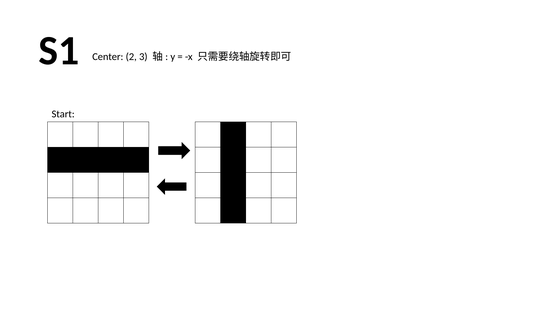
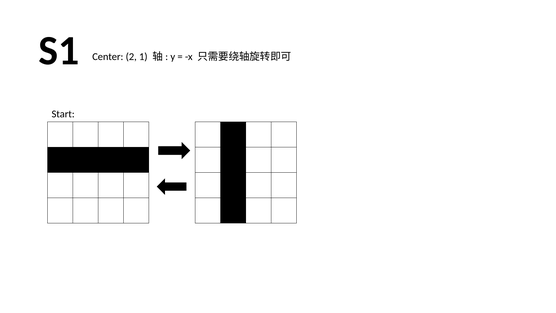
3: 3 -> 1 (143, 57)
